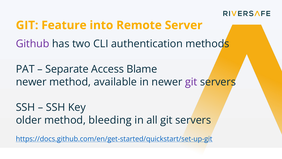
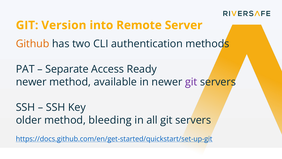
Feature: Feature -> Version (64, 25)
Github colour: purple -> orange (33, 44)
Blame: Blame -> Ready (142, 69)
